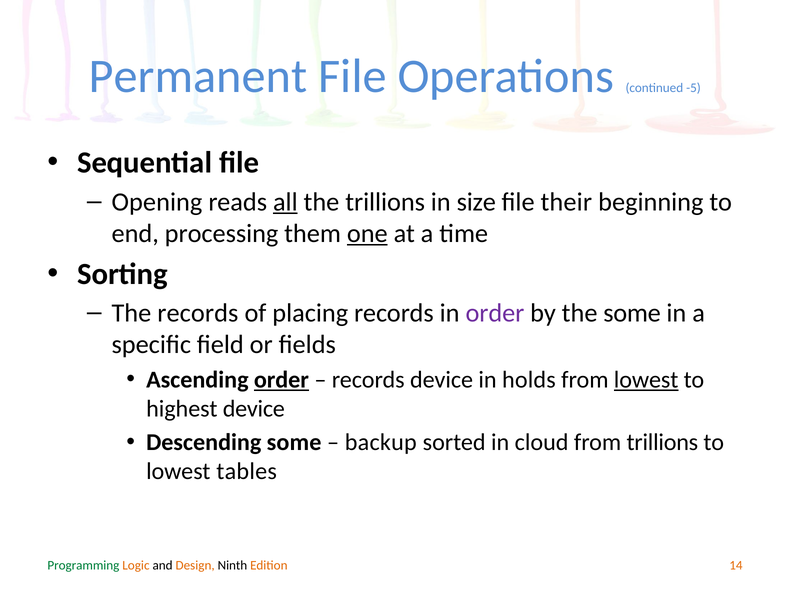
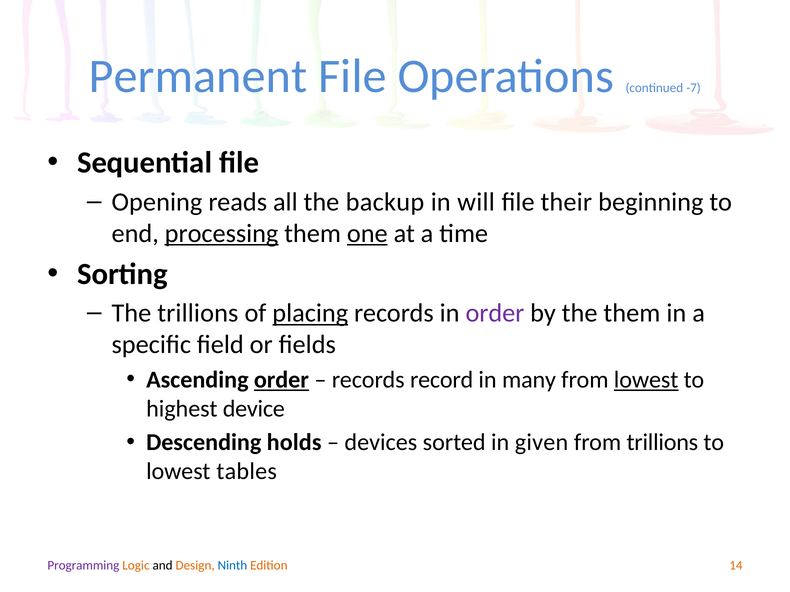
-5: -5 -> -7 (694, 88)
all underline: present -> none (285, 202)
the trillions: trillions -> backup (385, 202)
size: size -> will (476, 202)
processing underline: none -> present (222, 234)
The records: records -> trillions (198, 313)
placing underline: none -> present (310, 313)
the some: some -> them (632, 313)
records device: device -> record (442, 380)
holds: holds -> many (529, 380)
Descending some: some -> holds (294, 443)
backup: backup -> devices (381, 443)
cloud: cloud -> given (541, 443)
Programming colour: green -> purple (83, 566)
Ninth colour: black -> blue (232, 566)
